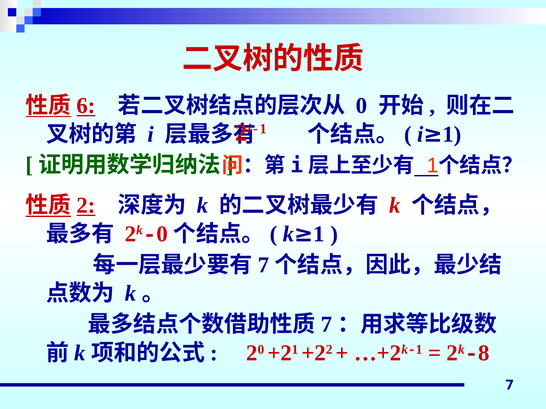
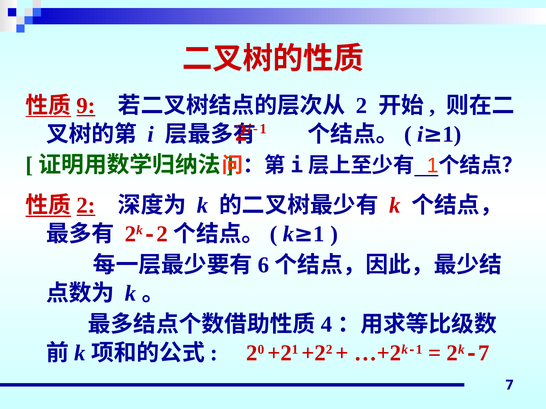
6: 6 -> 9 (86, 106)
0: 0 -> 2 (362, 106)
0: 0 -> 2 (162, 234)
7: 7 -> 6 (263, 265)
7: 7 -> 4 (326, 325)
8: 8 -> 7 (484, 353)
